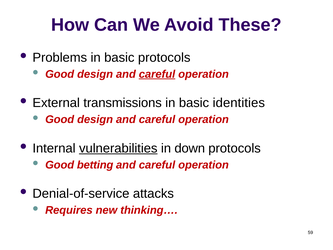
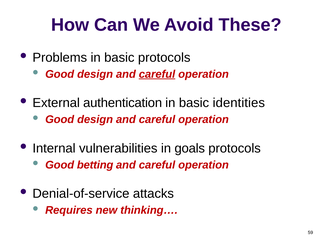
transmissions: transmissions -> authentication (123, 103)
vulnerabilities underline: present -> none (118, 148)
down: down -> goals (190, 148)
